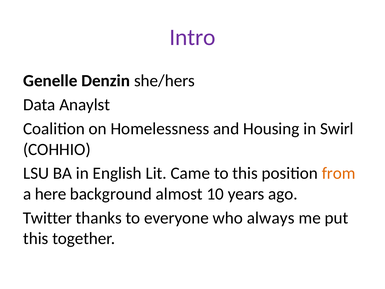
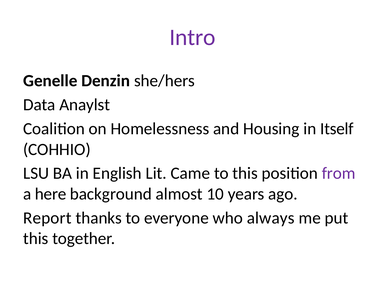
Swirl: Swirl -> Itself (337, 129)
from colour: orange -> purple (339, 173)
Twitter: Twitter -> Report (47, 218)
